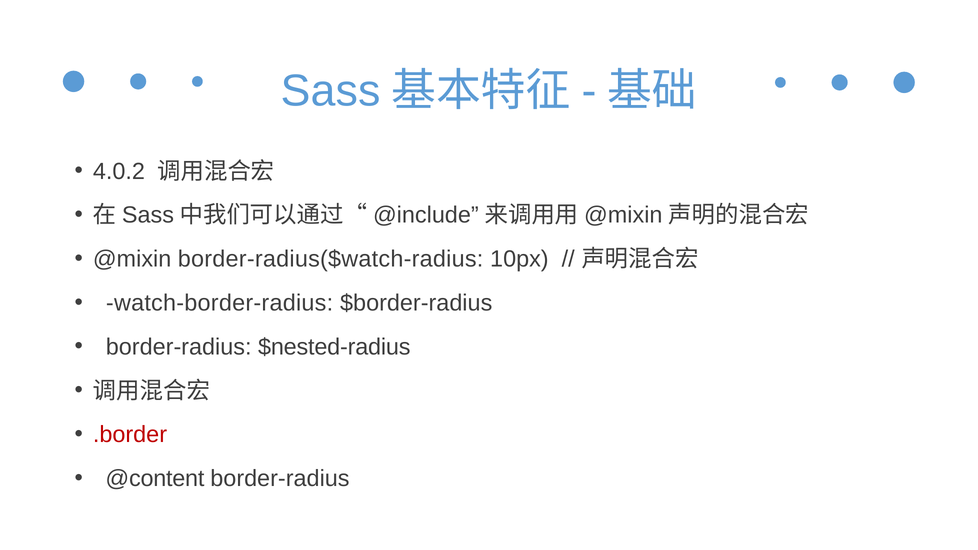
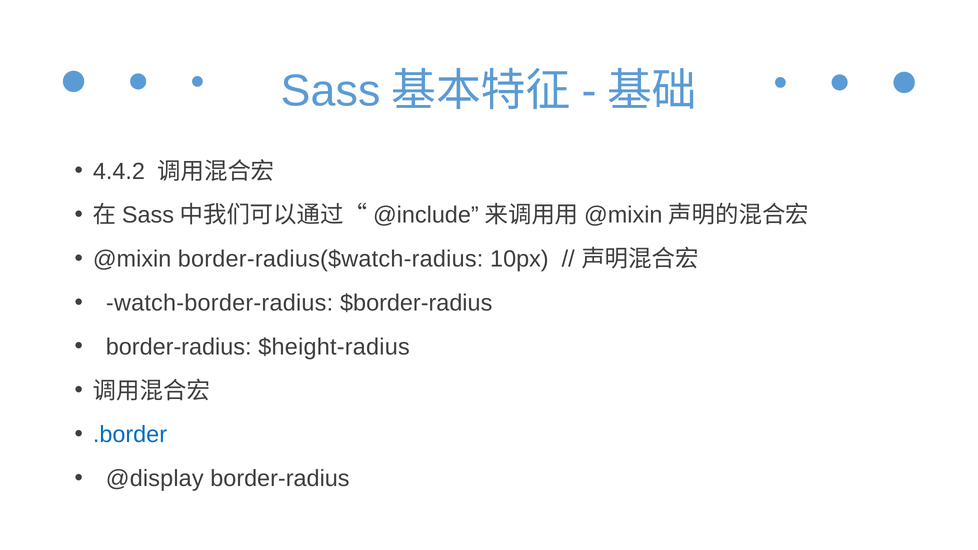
4.0.2: 4.0.2 -> 4.4.2 (119, 171)
$nested-radius: $nested-radius -> $height-radius (334, 347)
.border colour: red -> blue (130, 435)
@content: @content -> @display (155, 479)
